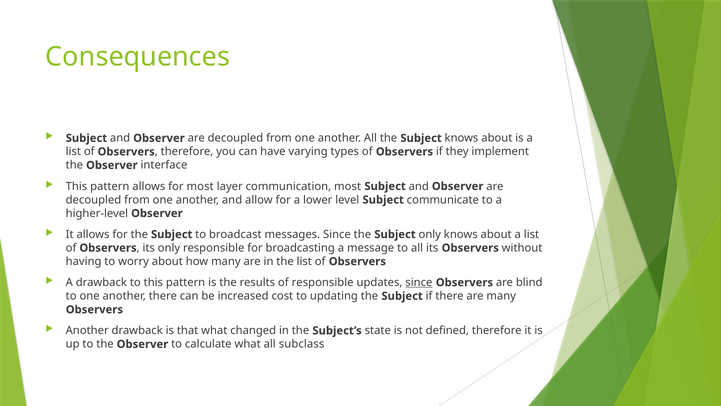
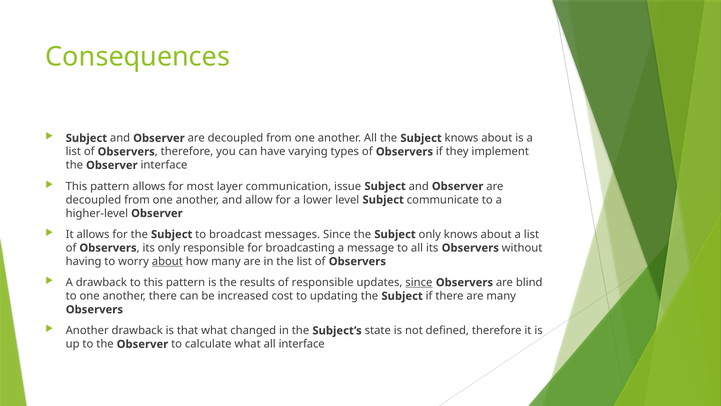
communication most: most -> issue (348, 186)
about underline: none -> present (167, 261)
all subclass: subclass -> interface (302, 344)
